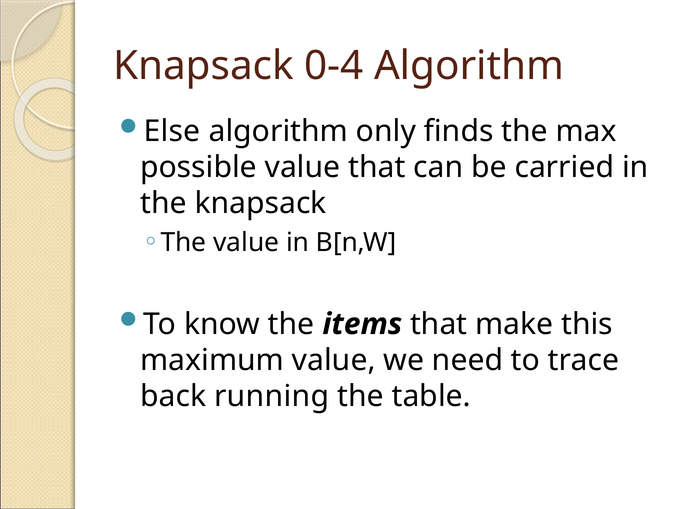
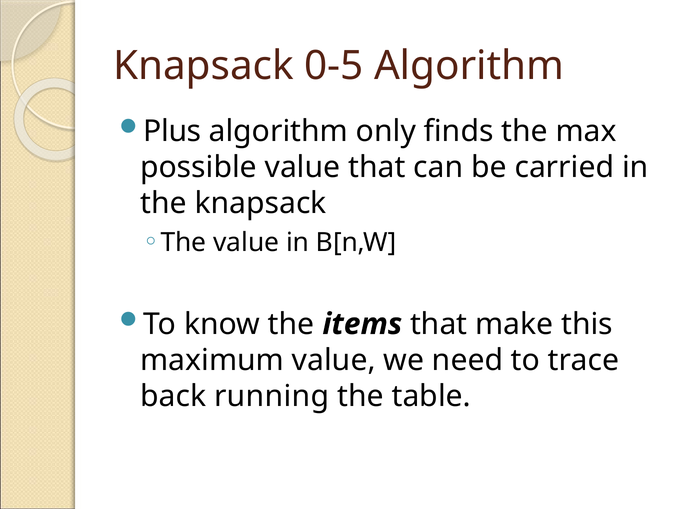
0-4: 0-4 -> 0-5 (334, 66)
Else: Else -> Plus (172, 131)
